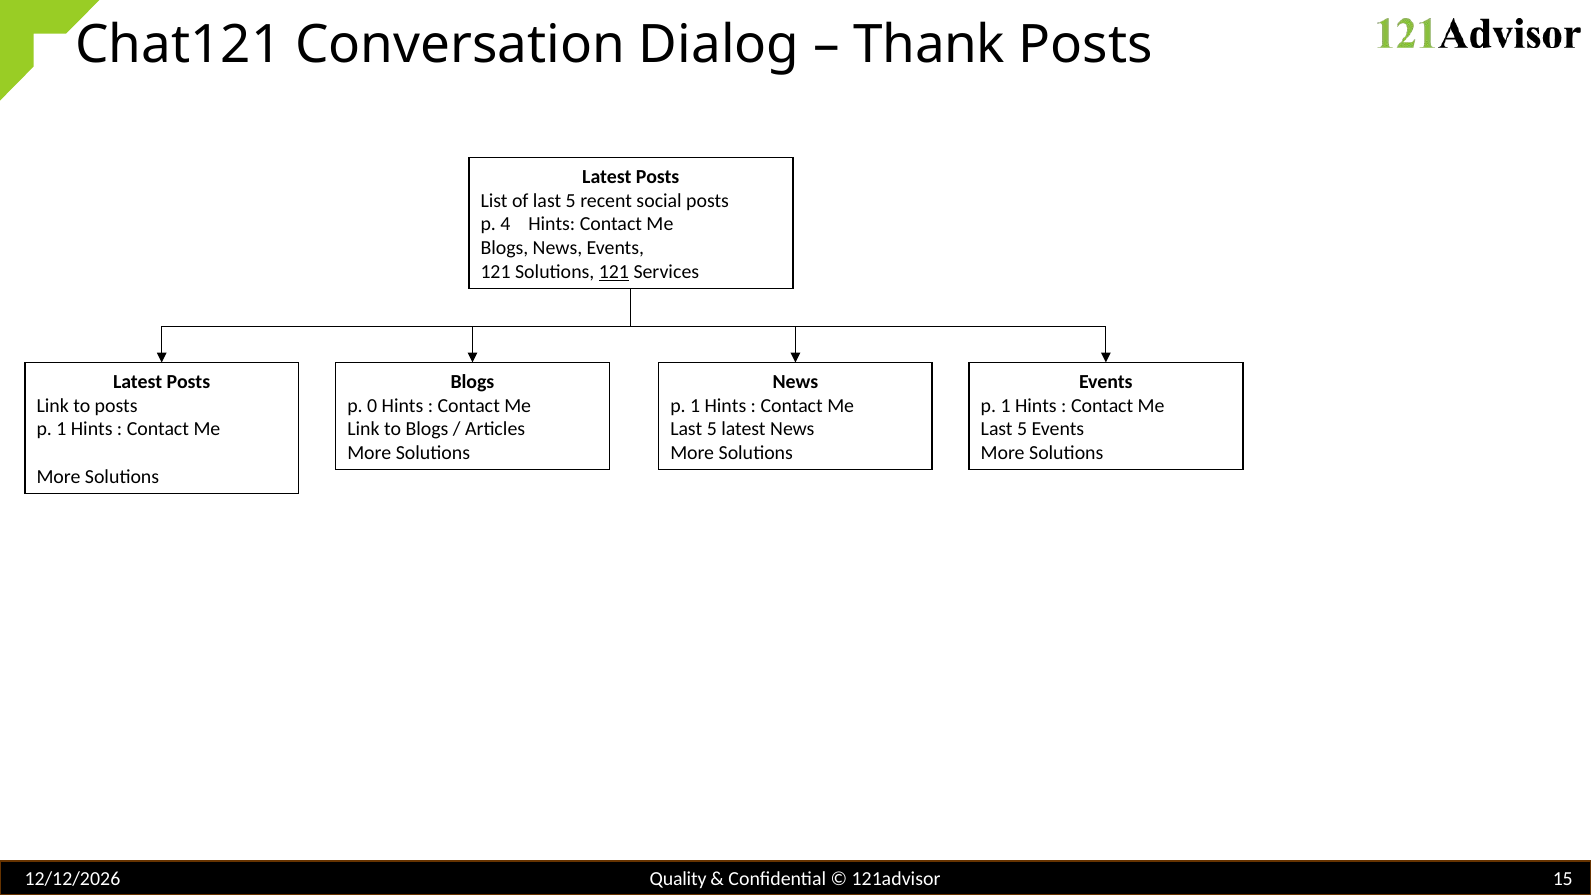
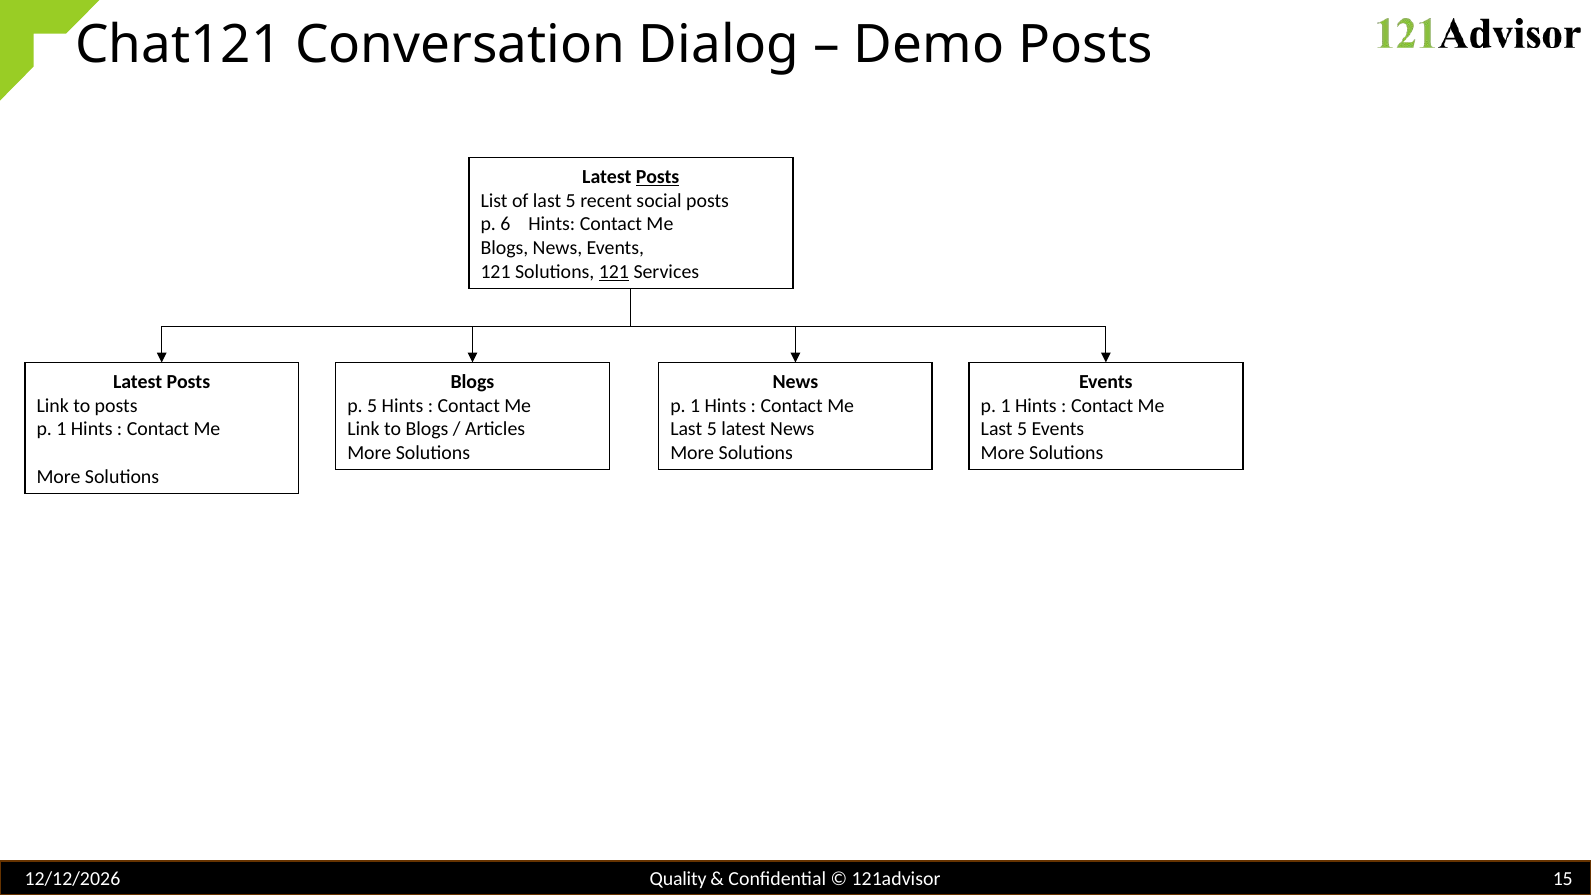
Thank: Thank -> Demo (929, 45)
Posts underline: none -> present (658, 177)
4: 4 -> 6 (505, 224)
p 0: 0 -> 5 (372, 405)
